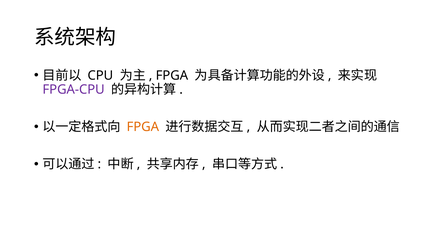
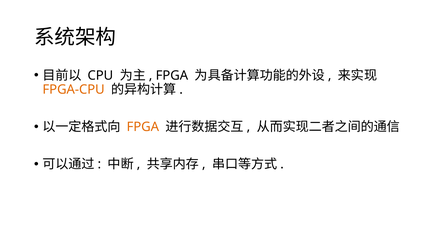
FPGA-CPU colour: purple -> orange (74, 90)
